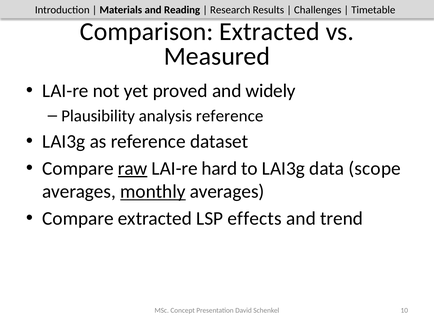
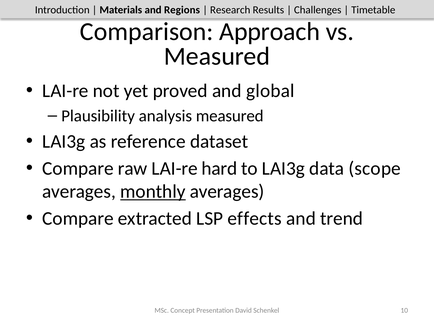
Reading: Reading -> Regions (182, 10)
Comparison Extracted: Extracted -> Approach (270, 32)
widely: widely -> global (270, 91)
analysis reference: reference -> measured (230, 116)
raw underline: present -> none (133, 169)
